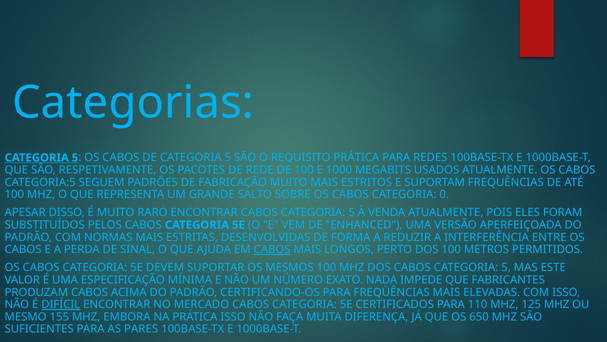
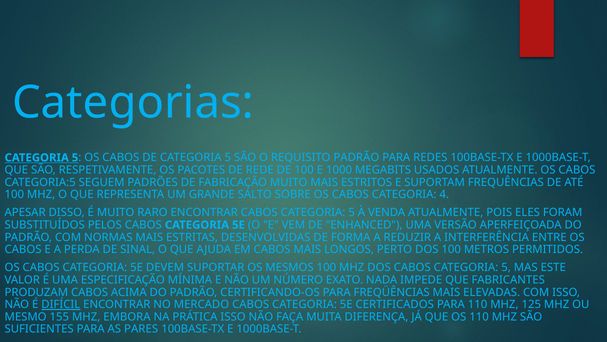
REQUISITO PRÁTICA: PRÁTICA -> PADRÃO (356, 157)
0: 0 -> 4 (444, 194)
CABOS underline: present -> none (272, 249)
OS 650: 650 -> 110 (479, 316)
